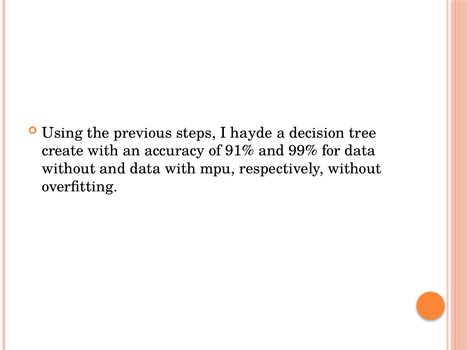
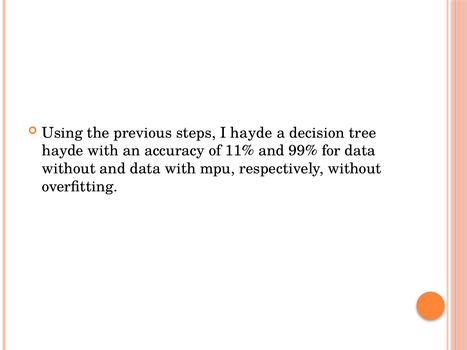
create: create -> hayde (63, 151)
91%: 91% -> 11% (240, 151)
